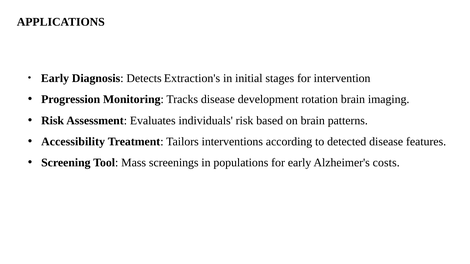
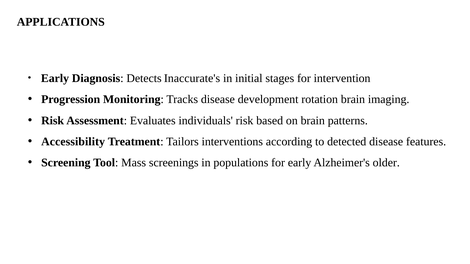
Extraction's: Extraction's -> Inaccurate's (192, 78)
costs: costs -> older (386, 163)
